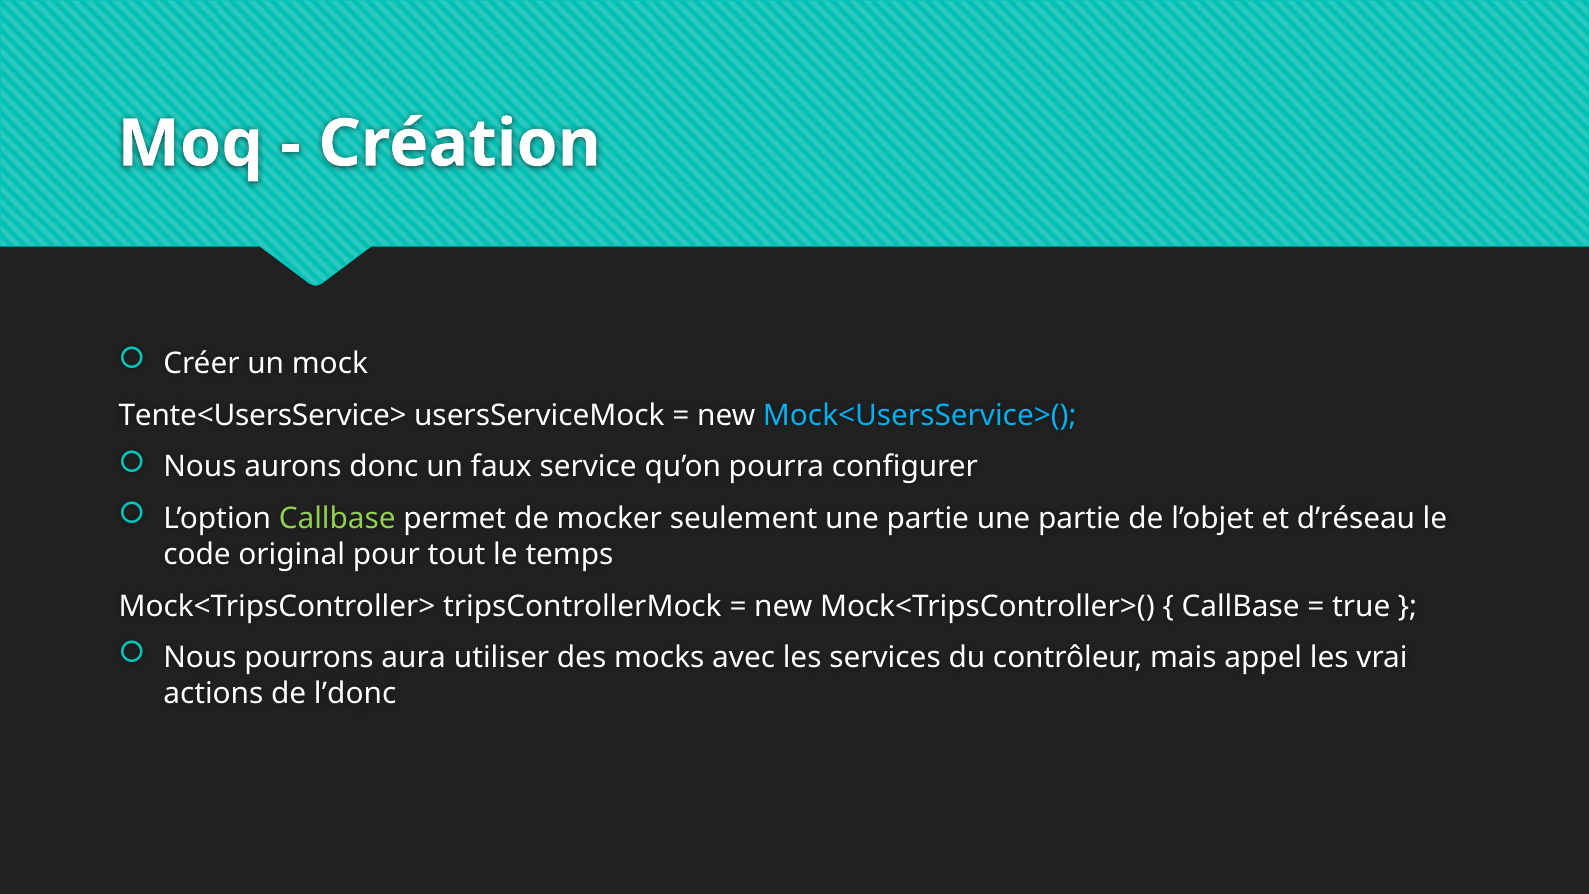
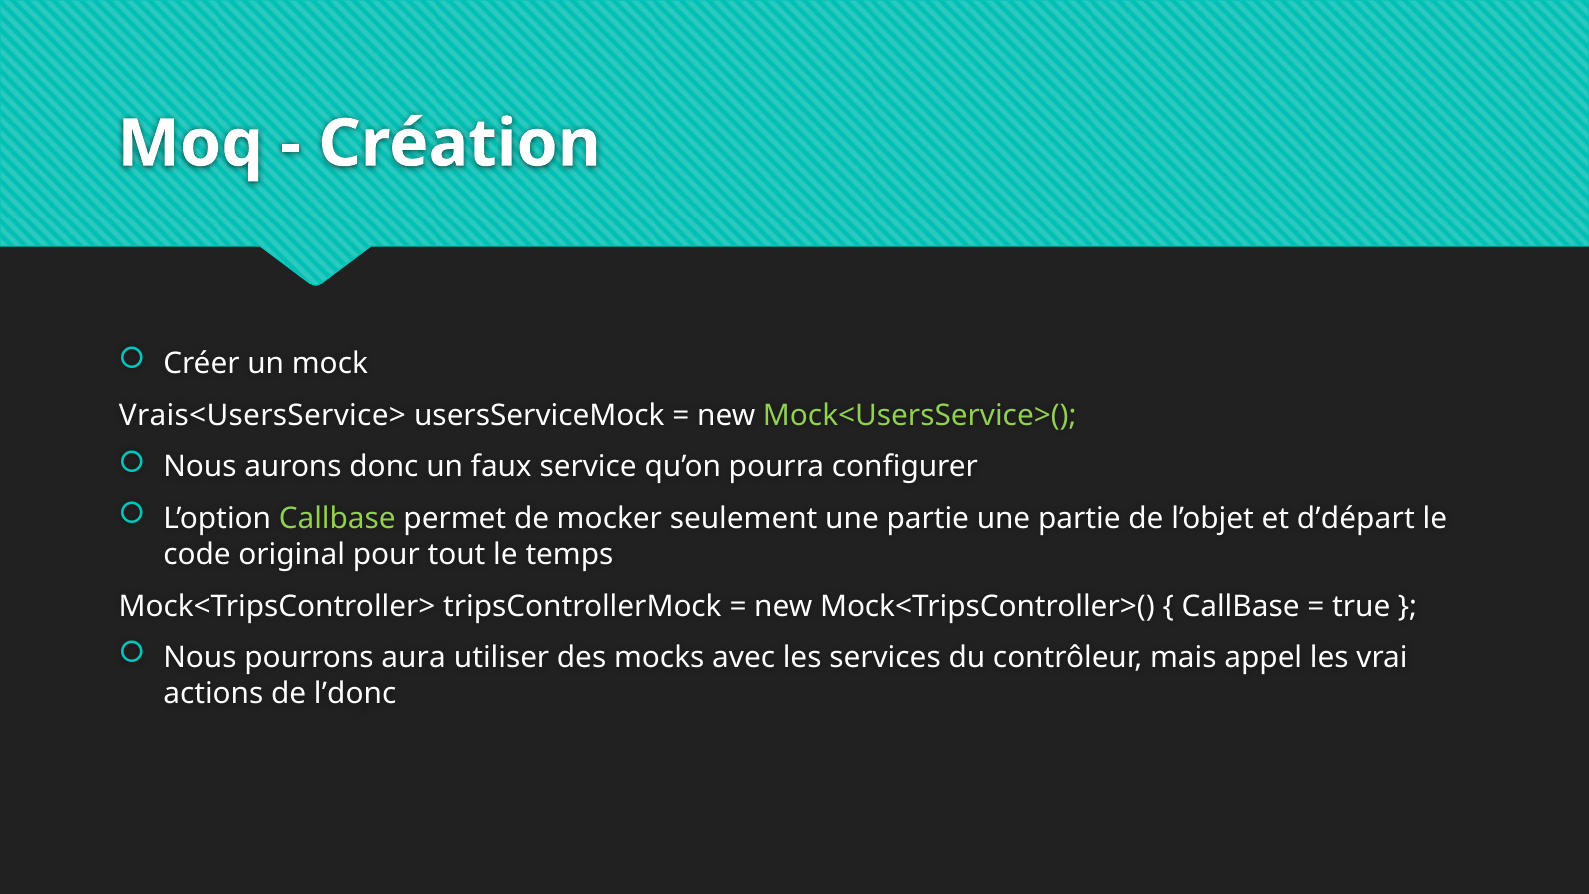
Tente<UsersService>: Tente<UsersService> -> Vrais<UsersService> (262, 415)
Mock<UsersService>( colour: light blue -> light green (920, 415)
d’réseau: d’réseau -> d’départ (1356, 519)
